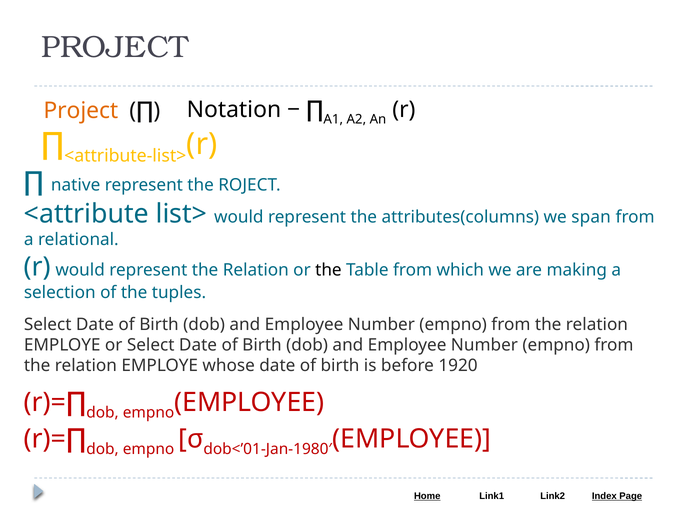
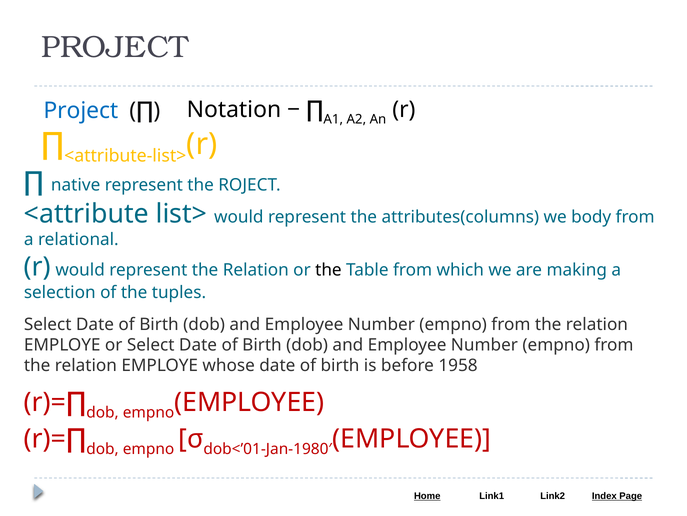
Project colour: orange -> blue (81, 110)
span: span -> body (591, 217)
1920: 1920 -> 1958 (458, 365)
